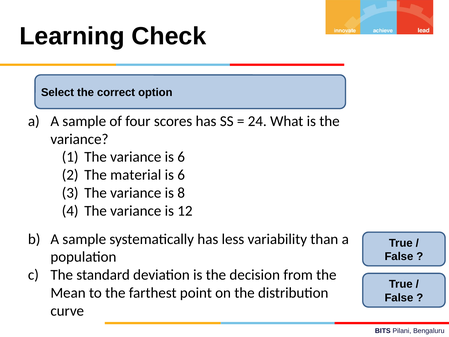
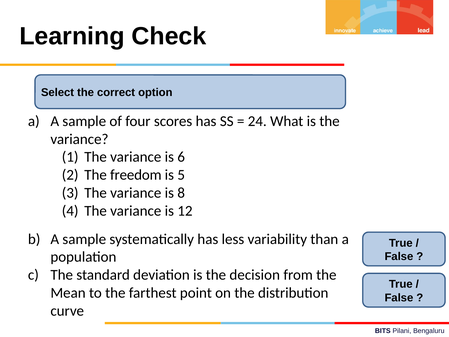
material: material -> freedom (136, 175)
6: 6 -> 5 (181, 175)
